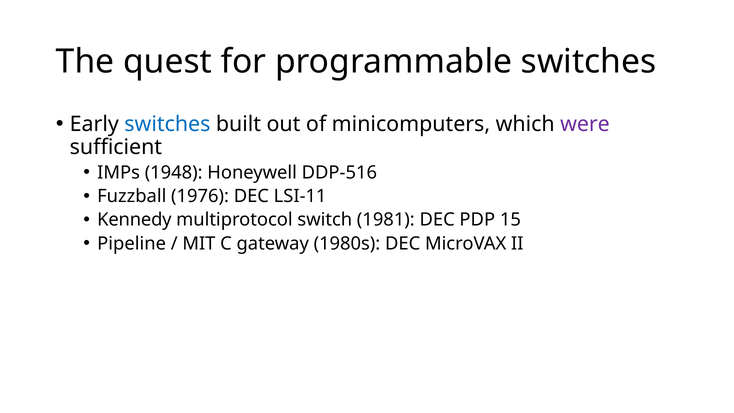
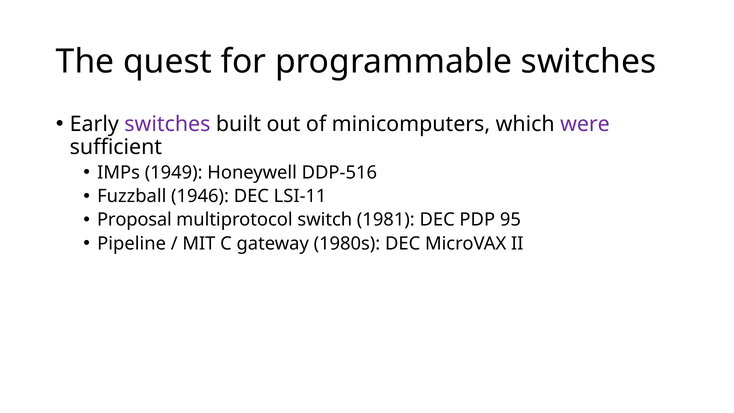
switches colour: blue -> purple (167, 124)
1948: 1948 -> 1949 (174, 173)
1976: 1976 -> 1946 (200, 196)
Kennedy: Kennedy -> Proposal (134, 220)
15: 15 -> 95 (510, 220)
